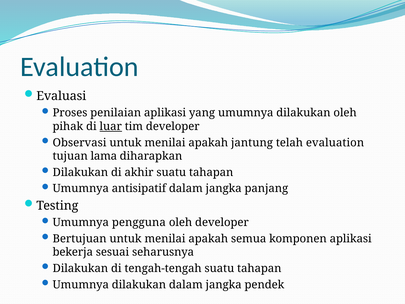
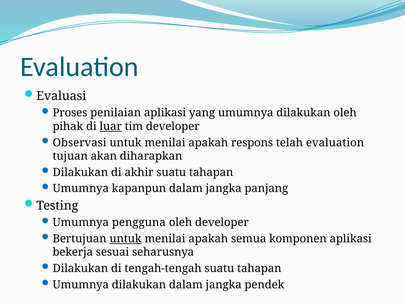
jantung: jantung -> respons (252, 142)
lama: lama -> akan (104, 156)
antisipatif: antisipatif -> kapanpun (139, 188)
untuk underline: none -> present (126, 239)
